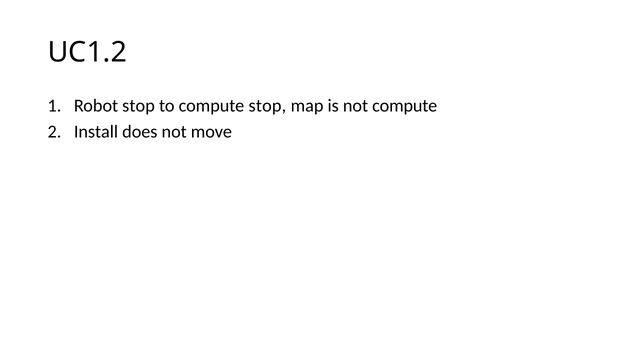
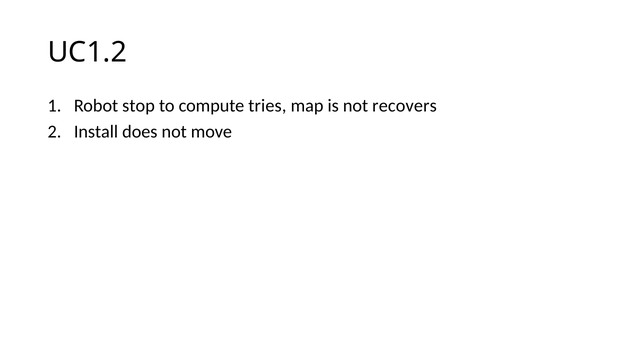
compute stop: stop -> tries (267, 106)
not compute: compute -> recovers (405, 106)
